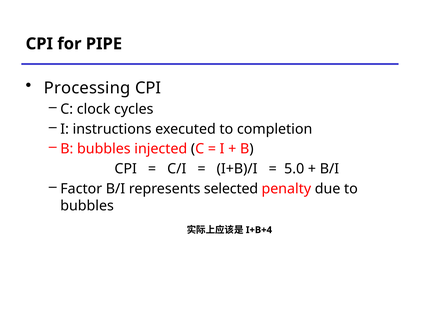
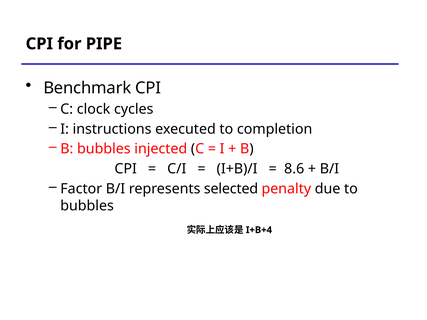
Processing: Processing -> Benchmark (87, 88)
5.0: 5.0 -> 8.6 (294, 169)
